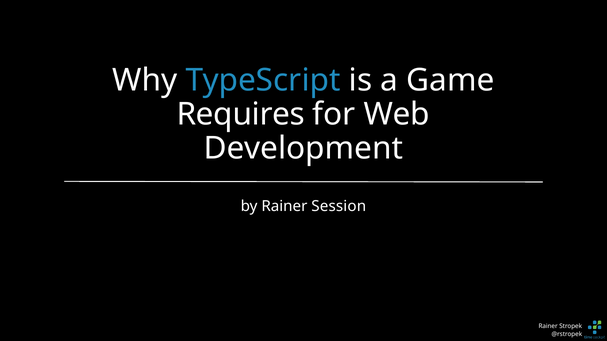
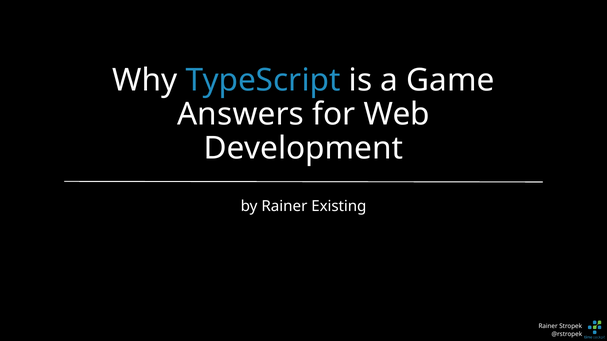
Requires: Requires -> Answers (241, 114)
Session: Session -> Existing (339, 207)
